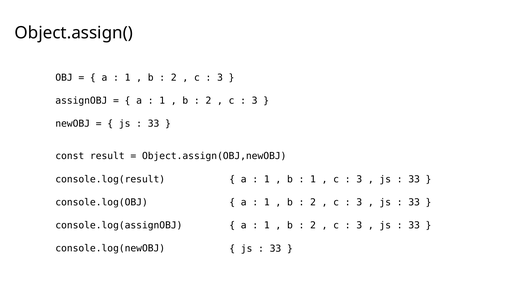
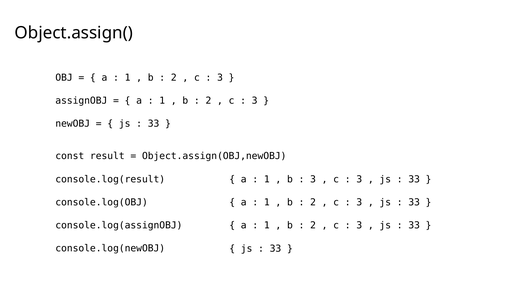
1: 1 -> 3 (313, 179)
